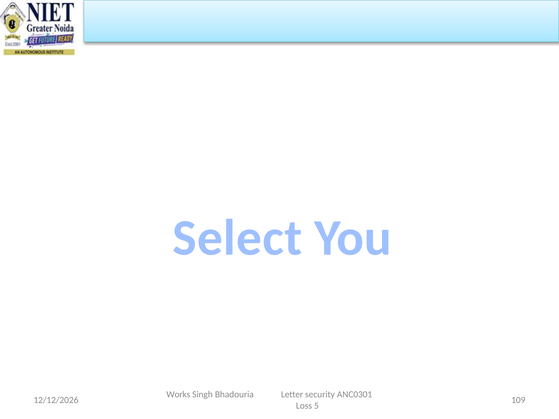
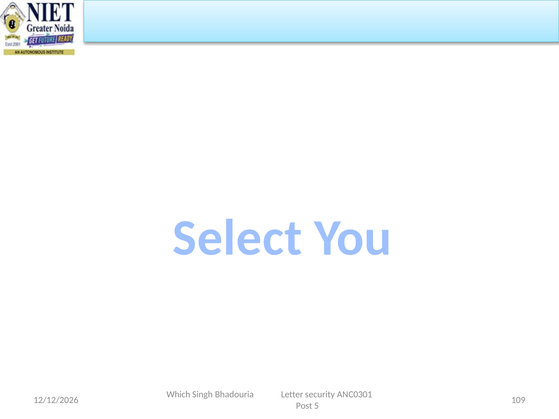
Works: Works -> Which (178, 395)
Loss: Loss -> Post (304, 406)
